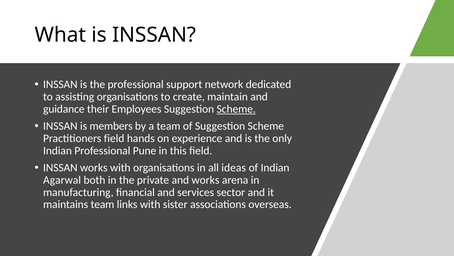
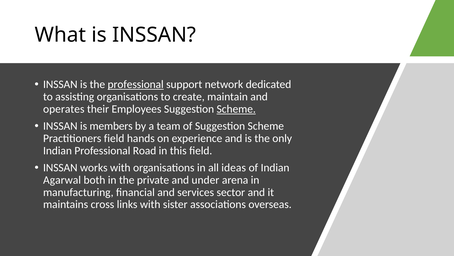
professional underline: none -> present (136, 84)
guidance: guidance -> operates (64, 109)
Pune: Pune -> Road (145, 150)
and works: works -> under (205, 180)
maintains team: team -> cross (102, 204)
